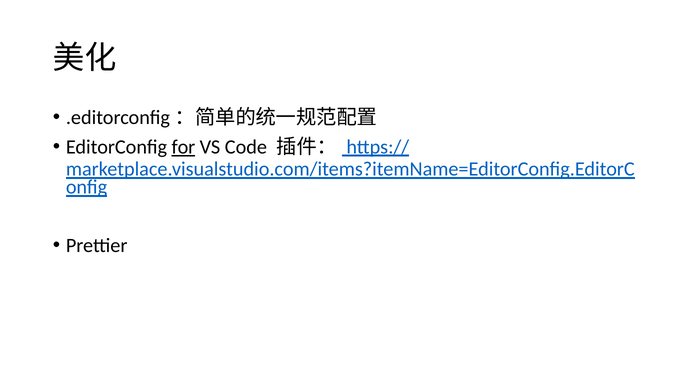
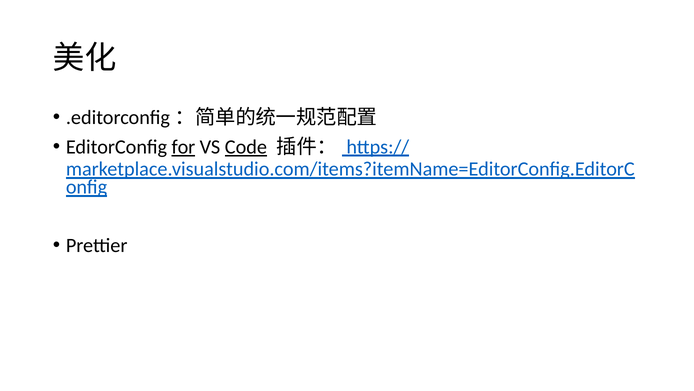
Code underline: none -> present (246, 147)
